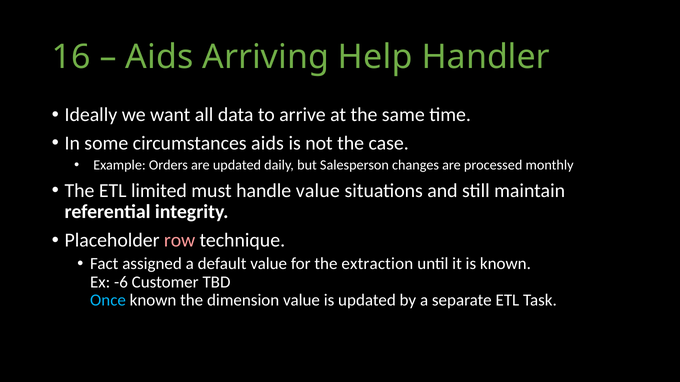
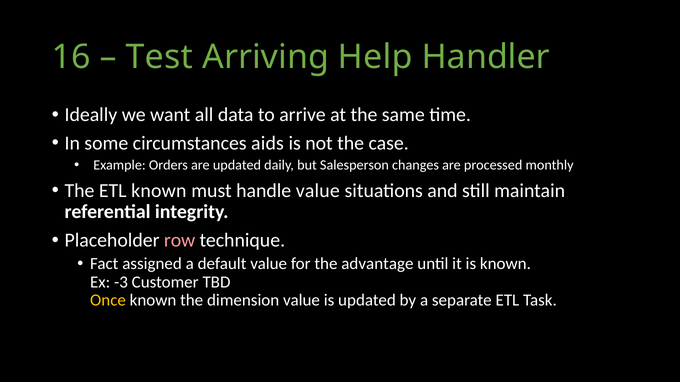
Aids: Aids -> Test (159, 57)
ETL limited: limited -> known (159, 191)
extraction: extraction -> advantage (377, 264)
-6: -6 -> -3 (121, 282)
Once colour: light blue -> yellow (108, 301)
